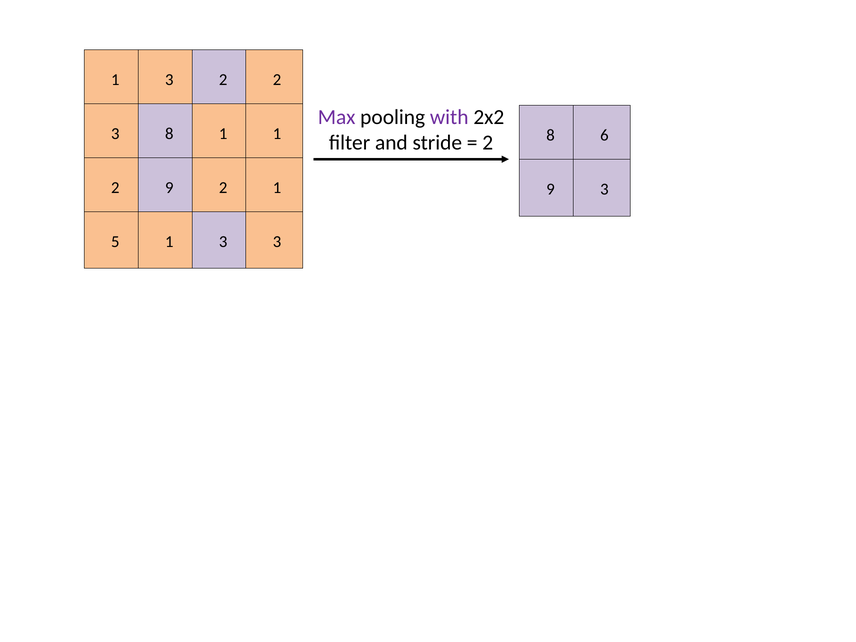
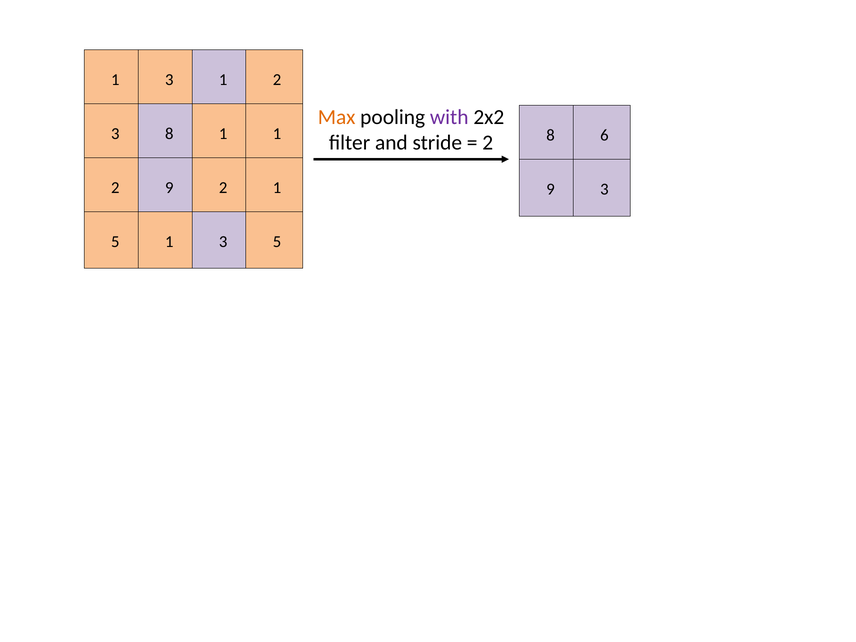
3 2: 2 -> 1 (223, 80)
Max colour: purple -> orange (337, 117)
3 3: 3 -> 5 (277, 242)
